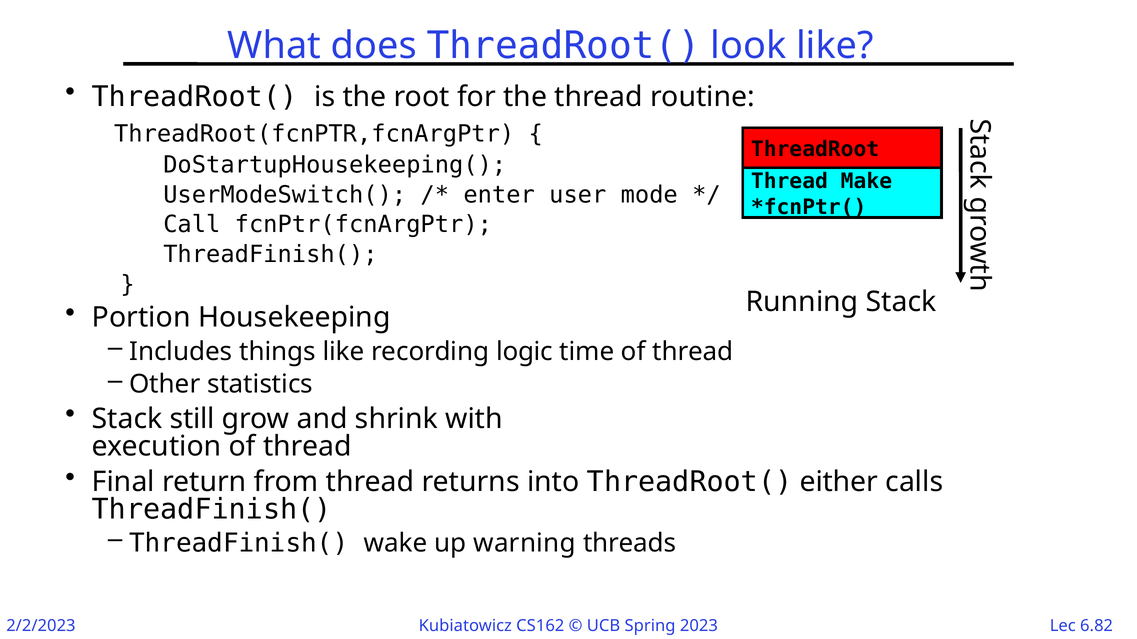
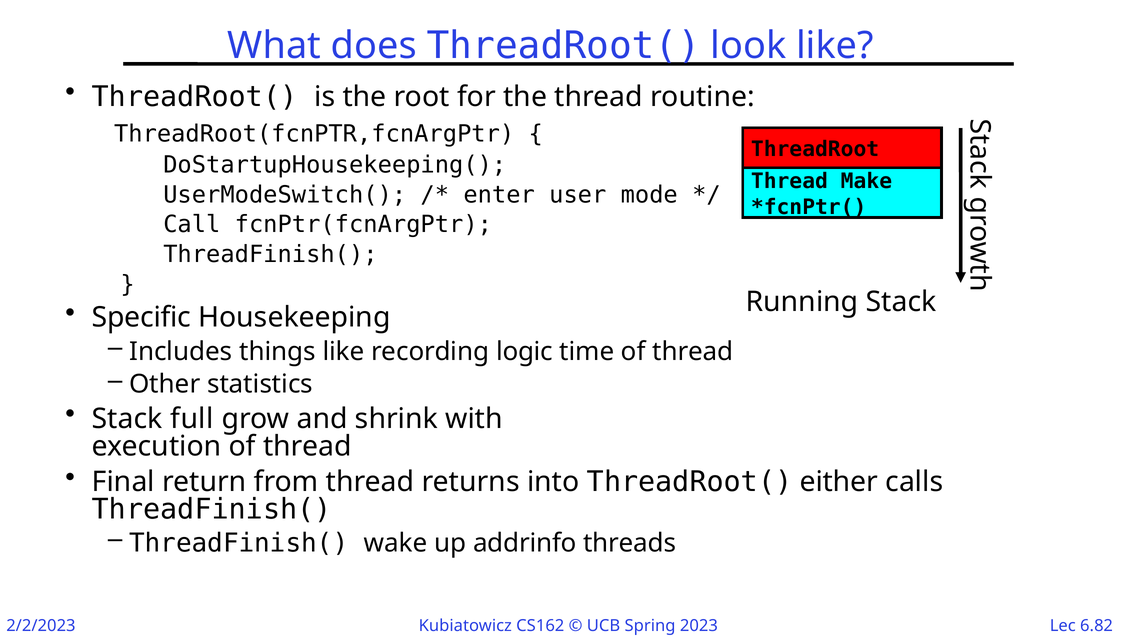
Portion: Portion -> Specific (141, 318)
still: still -> full (192, 419)
warning: warning -> addrinfo (525, 544)
